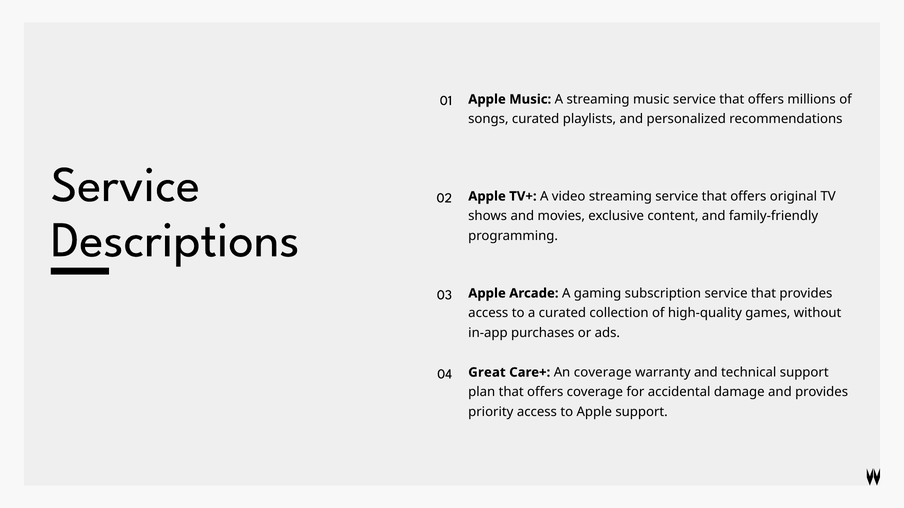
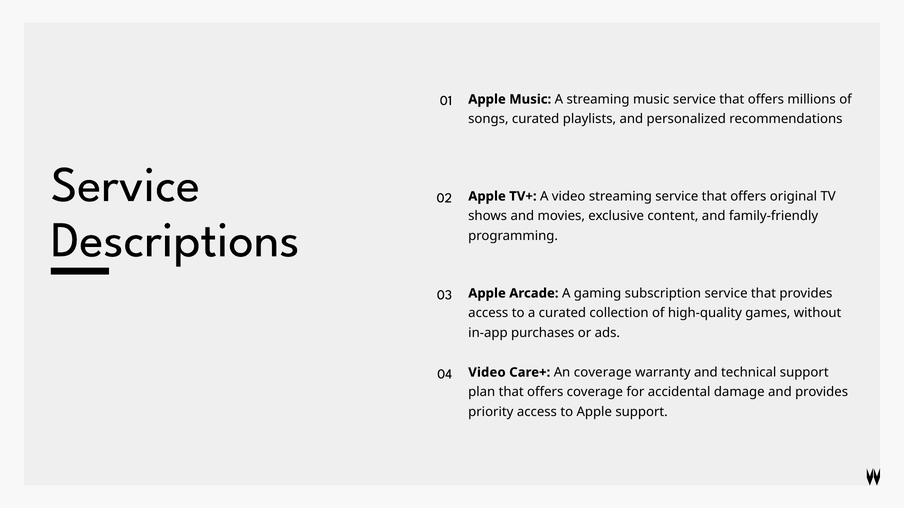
Great: Great -> Video (487, 373)
